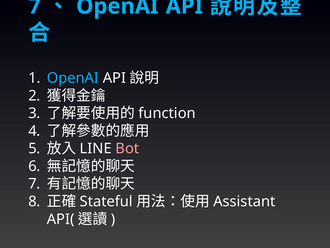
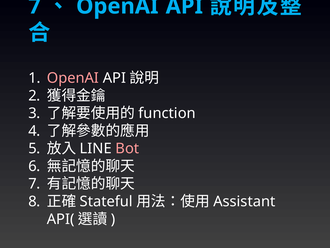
OpenAI colour: light blue -> pink (73, 78)
